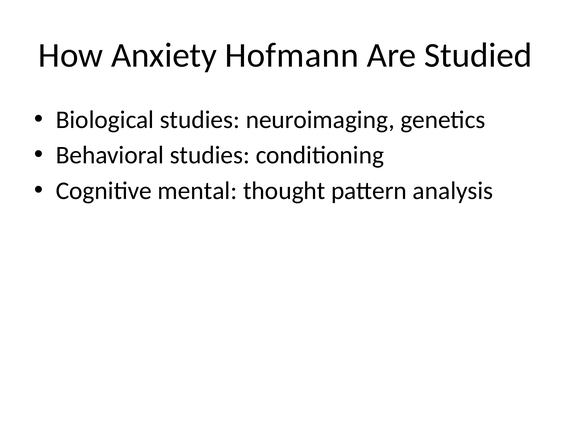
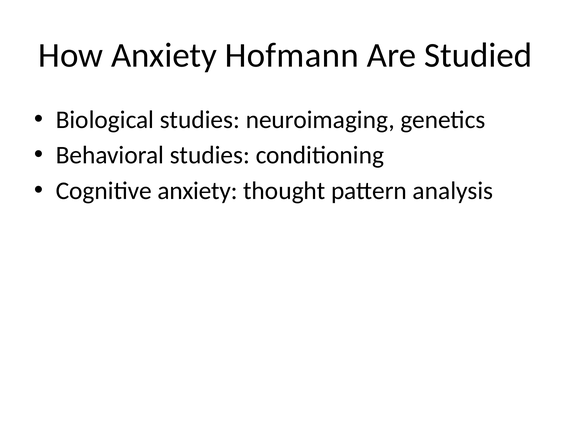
Cognitive mental: mental -> anxiety (198, 191)
